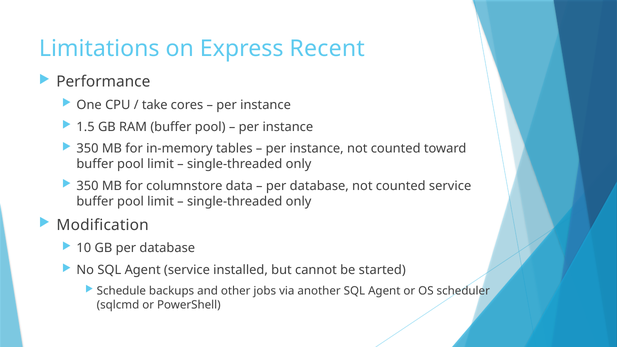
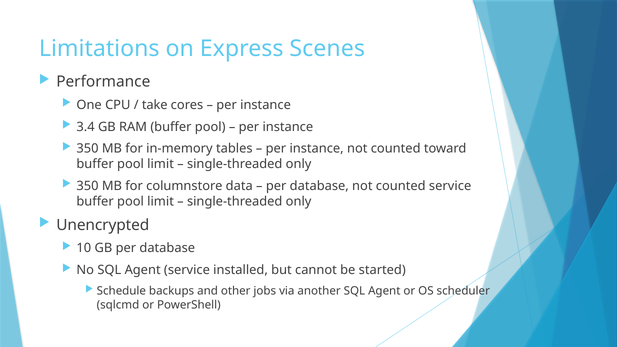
Recent: Recent -> Scenes (327, 49)
1.5: 1.5 -> 3.4 (86, 127)
Modification: Modification -> Unencrypted (103, 225)
